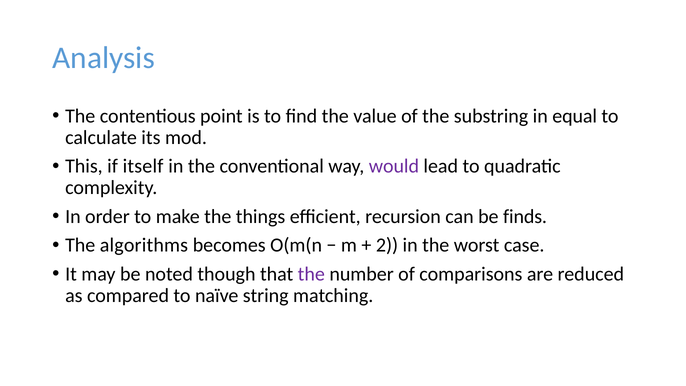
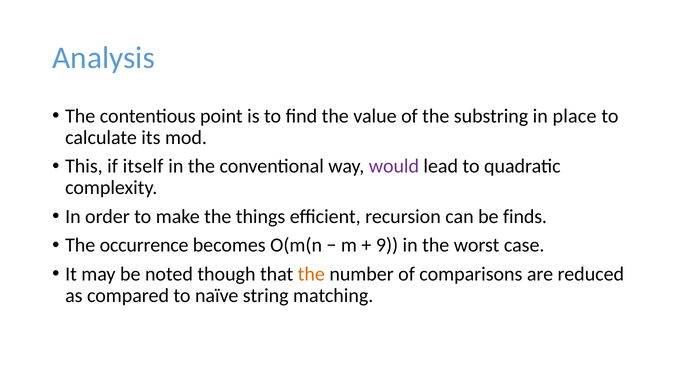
equal: equal -> place (575, 116)
algorithms: algorithms -> occurrence (144, 245)
2: 2 -> 9 (387, 245)
the colour: purple -> orange (311, 274)
